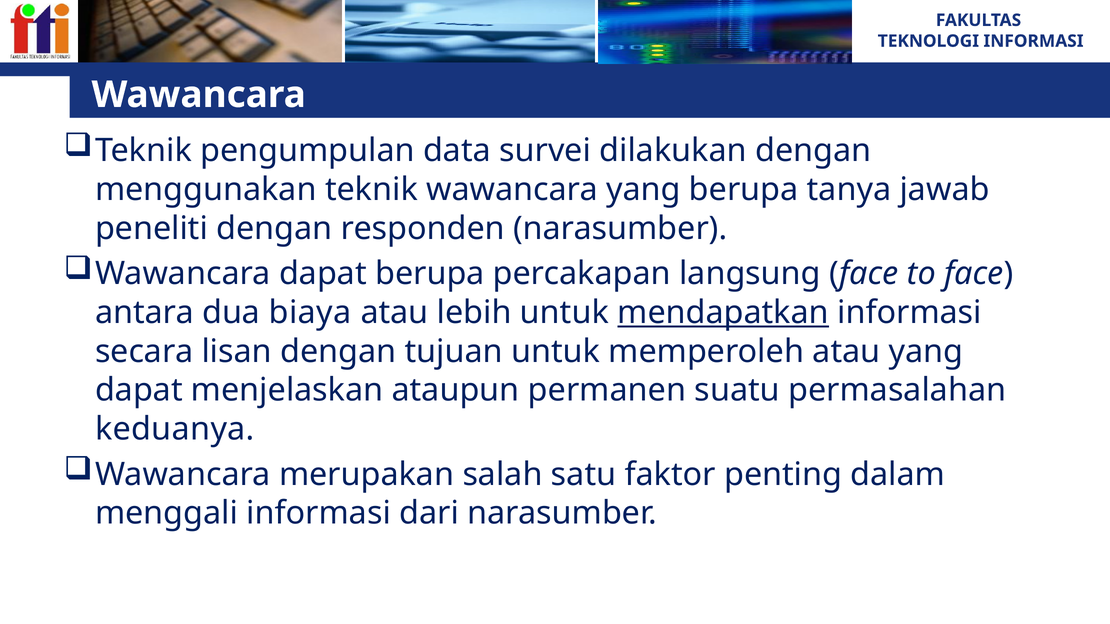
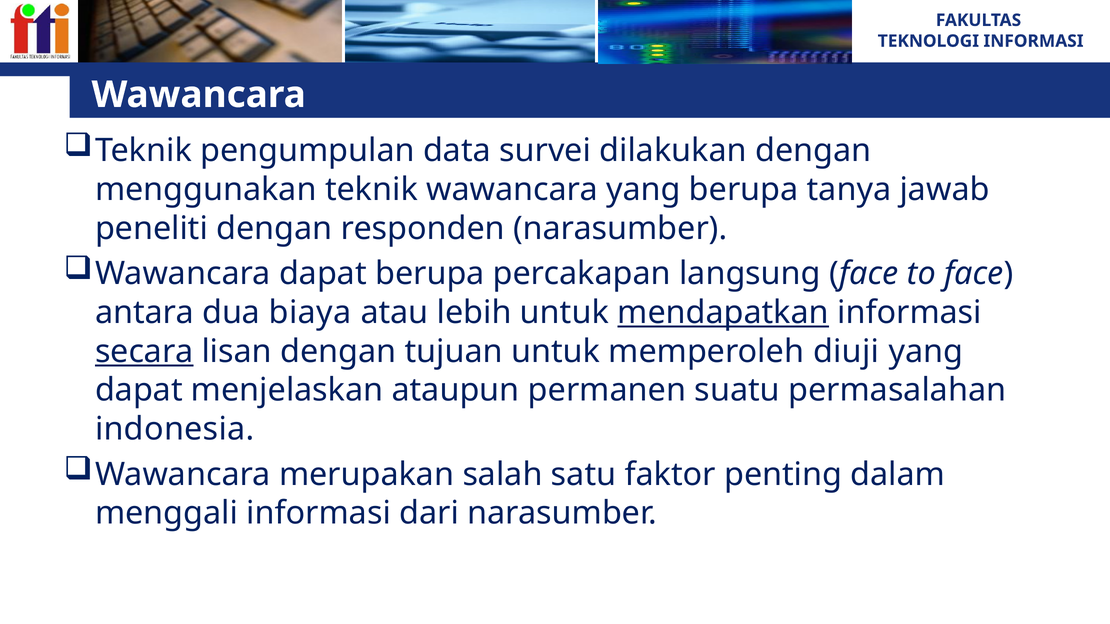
secara underline: none -> present (144, 352)
memperoleh atau: atau -> diuji (846, 352)
keduanya: keduanya -> indonesia (175, 429)
